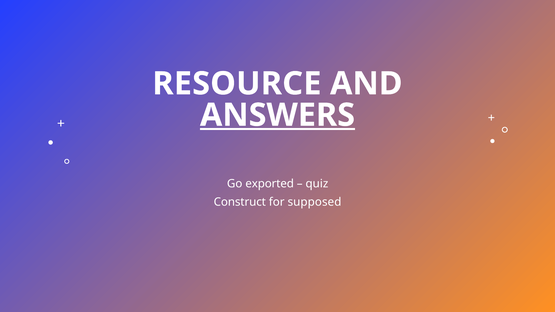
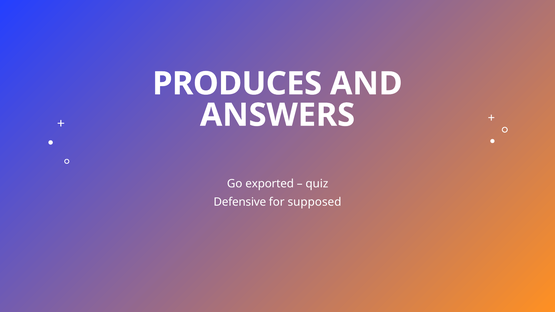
RESOURCE: RESOURCE -> PRODUCES (237, 84)
ANSWERS underline: present -> none (277, 115)
Construct: Construct -> Defensive (240, 202)
